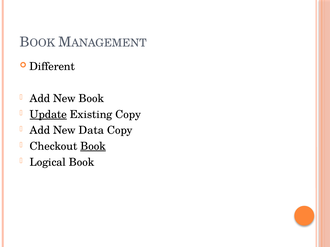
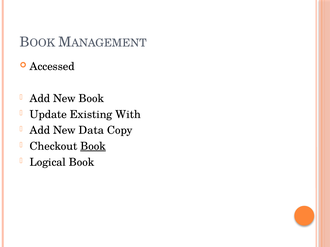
Different: Different -> Accessed (52, 67)
Update underline: present -> none (48, 115)
Existing Copy: Copy -> With (128, 115)
